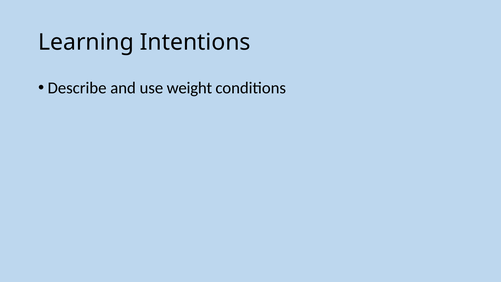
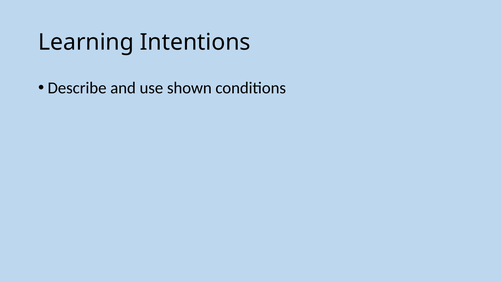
weight: weight -> shown (189, 88)
